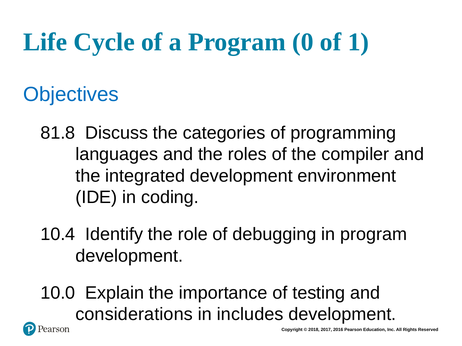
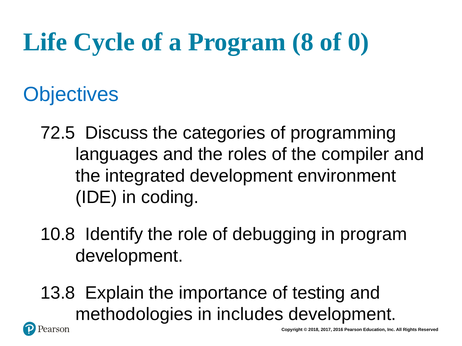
0: 0 -> 8 (303, 42)
1: 1 -> 0 (358, 42)
81.8: 81.8 -> 72.5 (58, 133)
10.4: 10.4 -> 10.8 (58, 235)
10.0: 10.0 -> 13.8 (58, 293)
considerations: considerations -> methodologies (134, 315)
